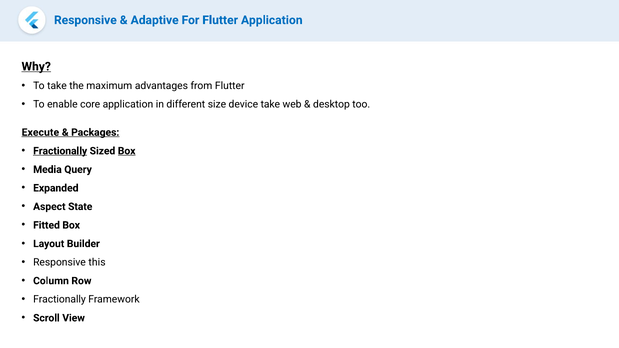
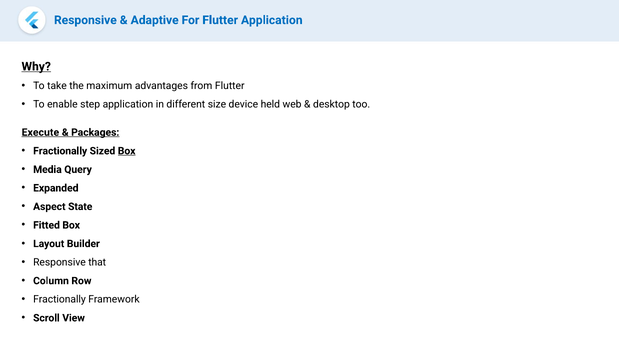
core: core -> step (90, 105)
device take: take -> held (270, 105)
Fractionally underline: present -> none (60, 151)
this: this -> that (97, 262)
